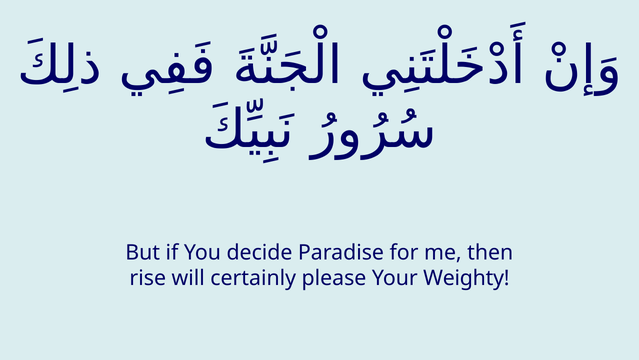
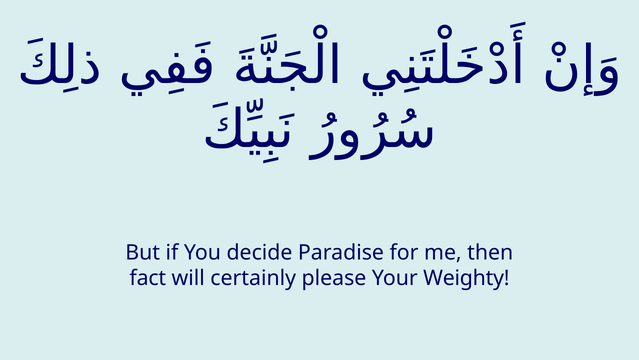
rise: rise -> fact (148, 278)
